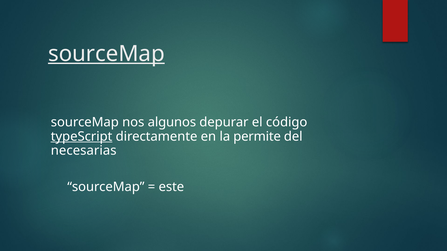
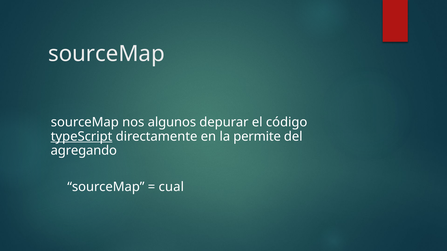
sourceMap underline: present -> none (106, 54)
necesarias: necesarias -> agregando (84, 151)
este: este -> cual (171, 187)
